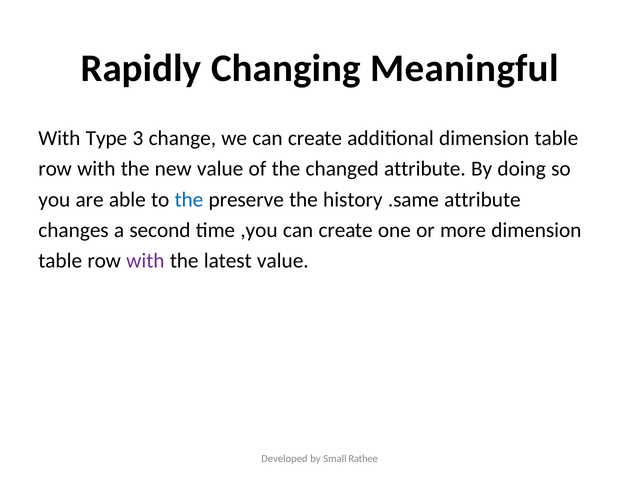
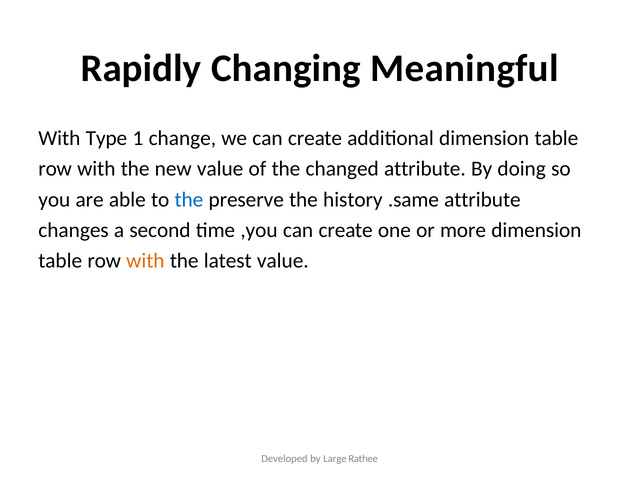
3: 3 -> 1 (138, 138)
with colour: purple -> orange (145, 261)
Small: Small -> Large (335, 459)
